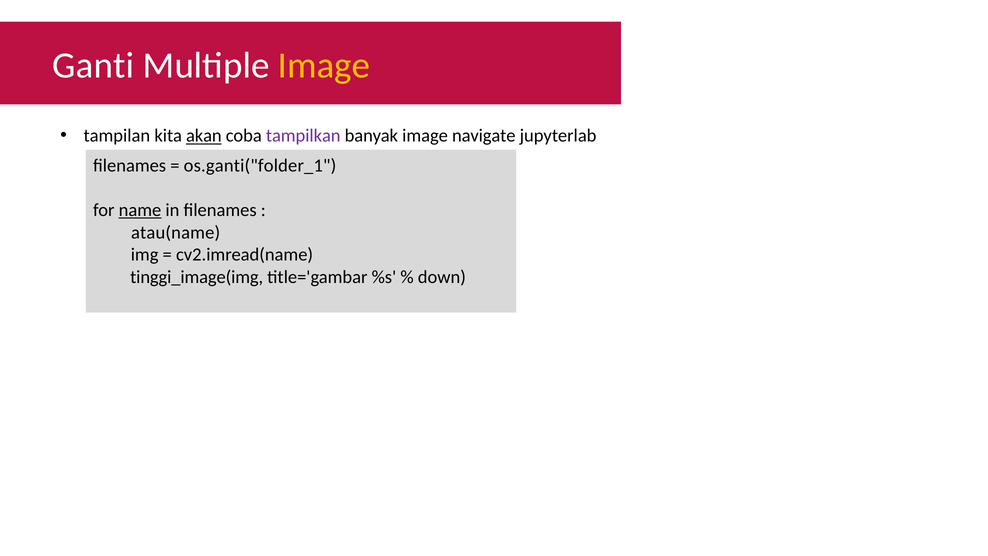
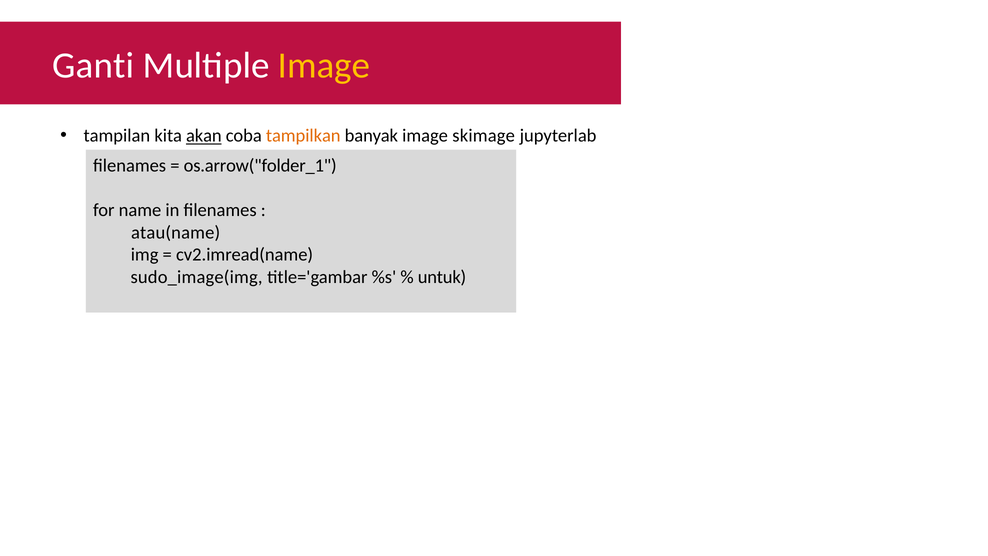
tampilkan colour: purple -> orange (303, 136)
navigate: navigate -> skimage (484, 136)
os.ganti("folder_1: os.ganti("folder_1 -> os.arrow("folder_1 (260, 166)
name underline: present -> none (140, 210)
tinggi_image(img: tinggi_image(img -> sudo_image(img (197, 277)
down: down -> untuk (442, 277)
